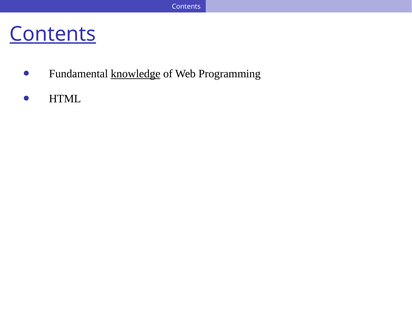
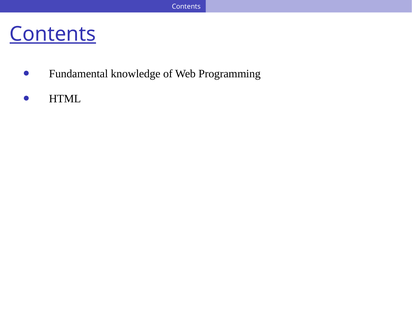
knowledge underline: present -> none (136, 74)
